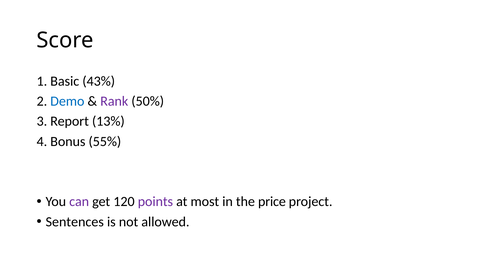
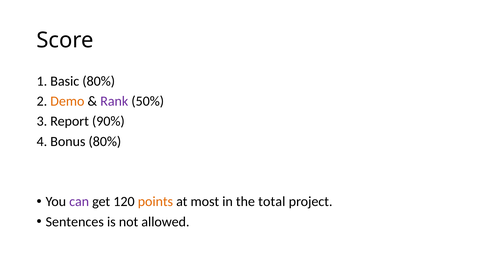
Basic 43%: 43% -> 80% (99, 81)
Demo colour: blue -> orange (67, 101)
13%: 13% -> 90% (108, 121)
Bonus 55%: 55% -> 80% (105, 141)
points colour: purple -> orange (155, 202)
price: price -> total (272, 202)
